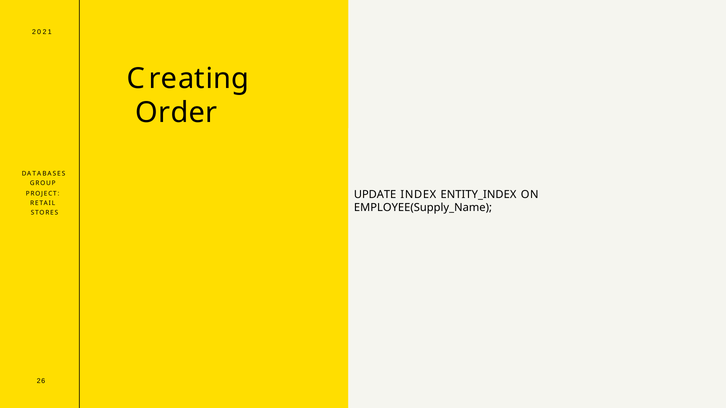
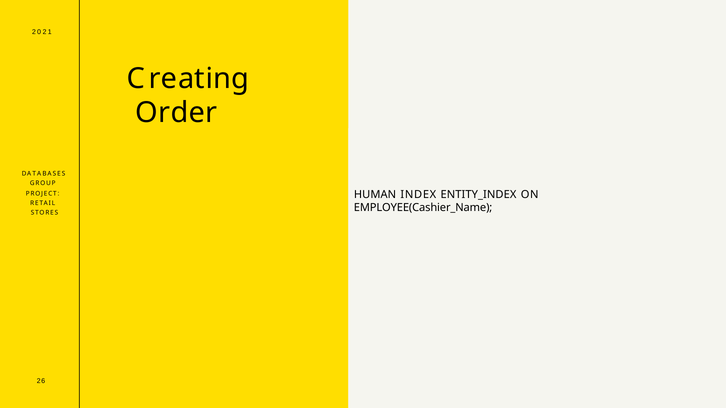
UPDATE: UPDATE -> HUMAN (375, 195)
EMPLOYEE(Supply_Name: EMPLOYEE(Supply_Name -> EMPLOYEE(Cashier_Name (423, 208)
